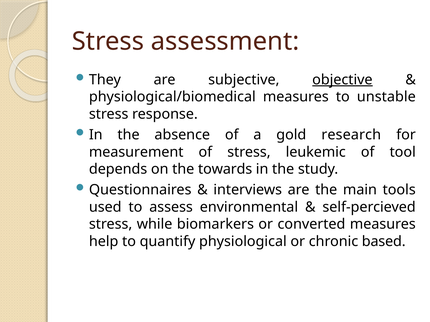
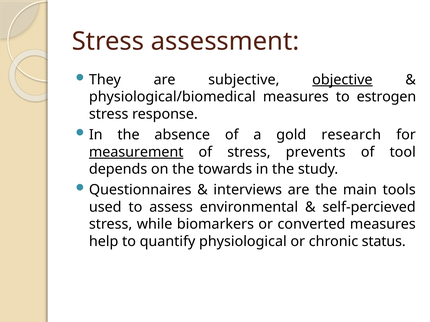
unstable: unstable -> estrogen (386, 97)
measurement underline: none -> present (136, 152)
leukemic: leukemic -> prevents (316, 152)
based: based -> status (384, 242)
